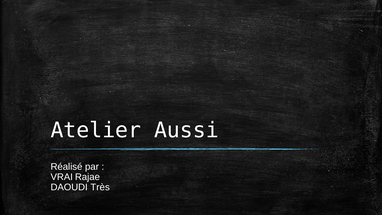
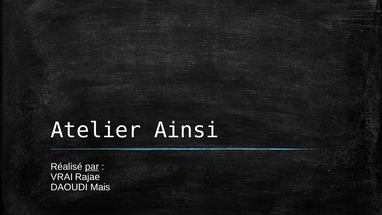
Aussi: Aussi -> Ainsi (186, 130)
par underline: none -> present (92, 167)
Très: Très -> Mais (100, 187)
